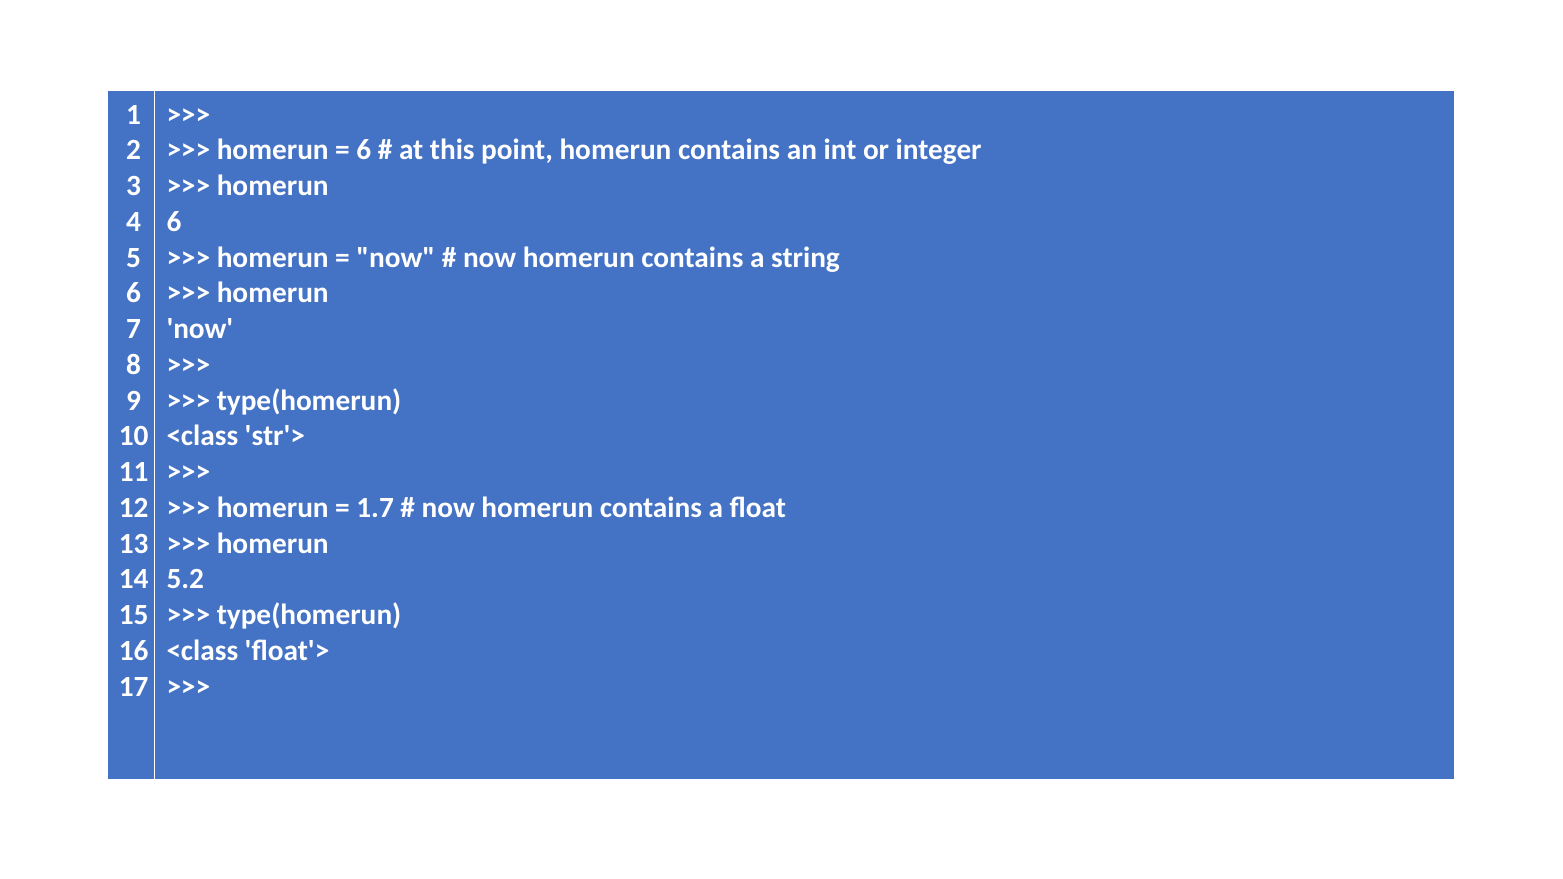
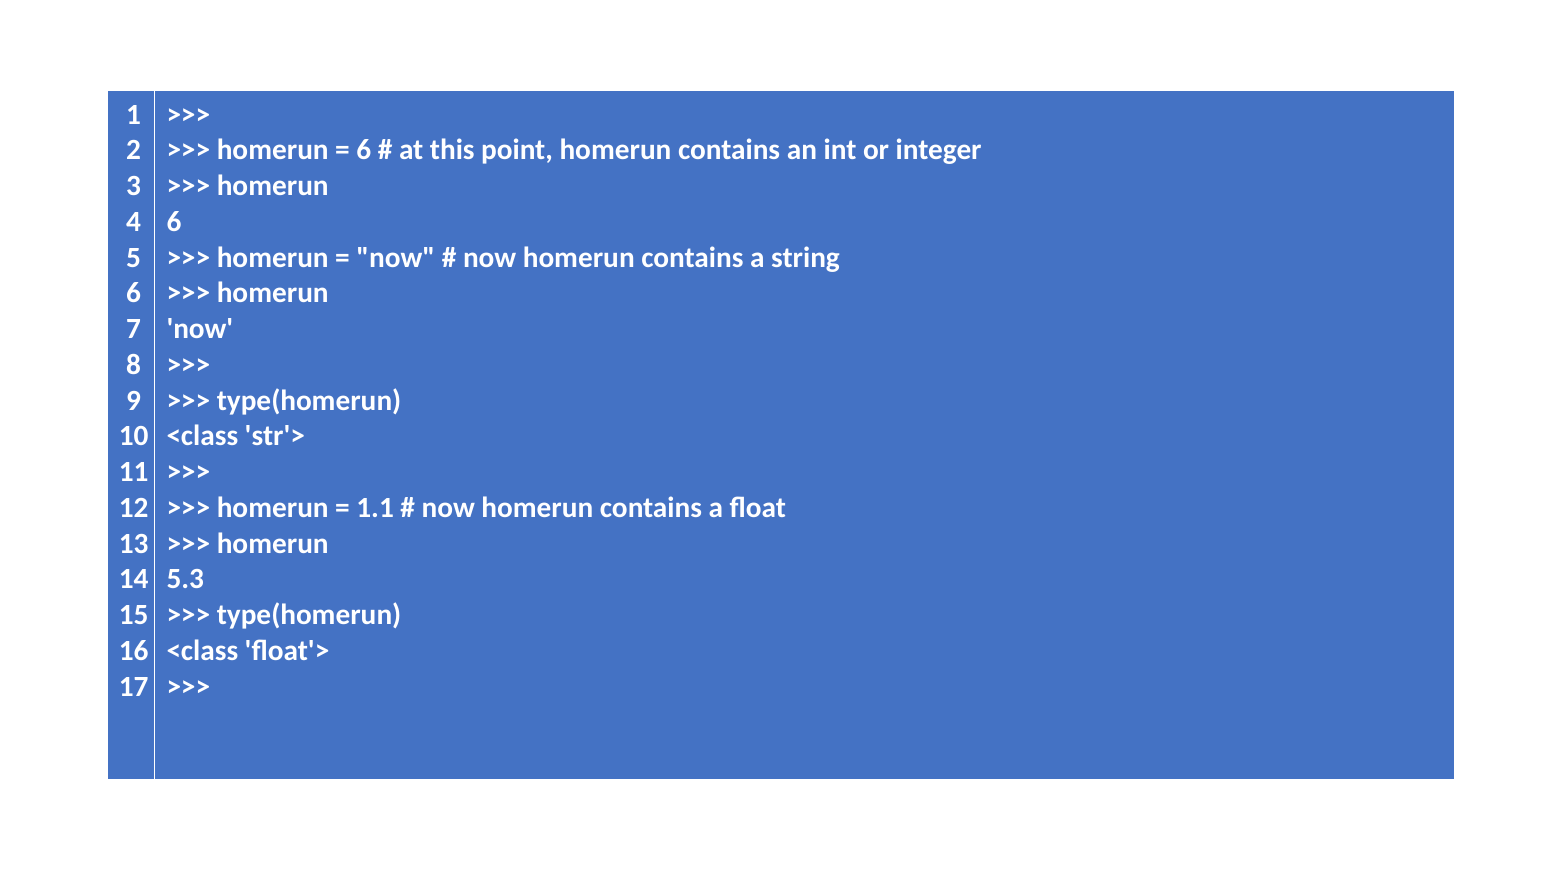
1.7: 1.7 -> 1.1 (375, 508)
5.2: 5.2 -> 5.3 (185, 579)
